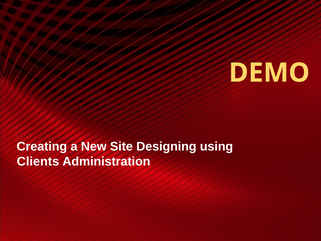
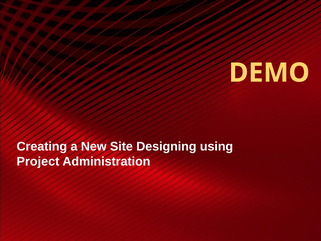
Clients: Clients -> Project (38, 161)
